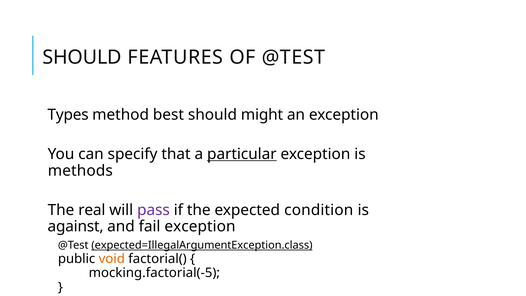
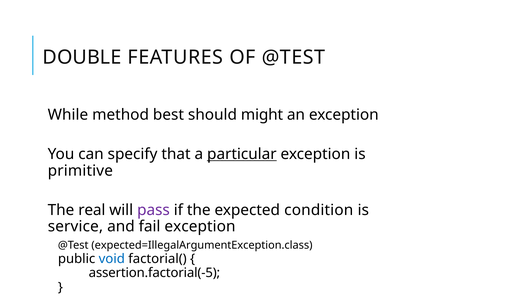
SHOULD: SHOULD -> DOUBLE (82, 57)
Types: Types -> While (68, 115)
methods: methods -> primitive (80, 171)
against: against -> service (75, 226)
expected=IllegalArgumentException.class underline: present -> none (202, 245)
void colour: orange -> blue (112, 259)
mocking.factorial(-5: mocking.factorial(-5 -> assertion.factorial(-5 (154, 273)
